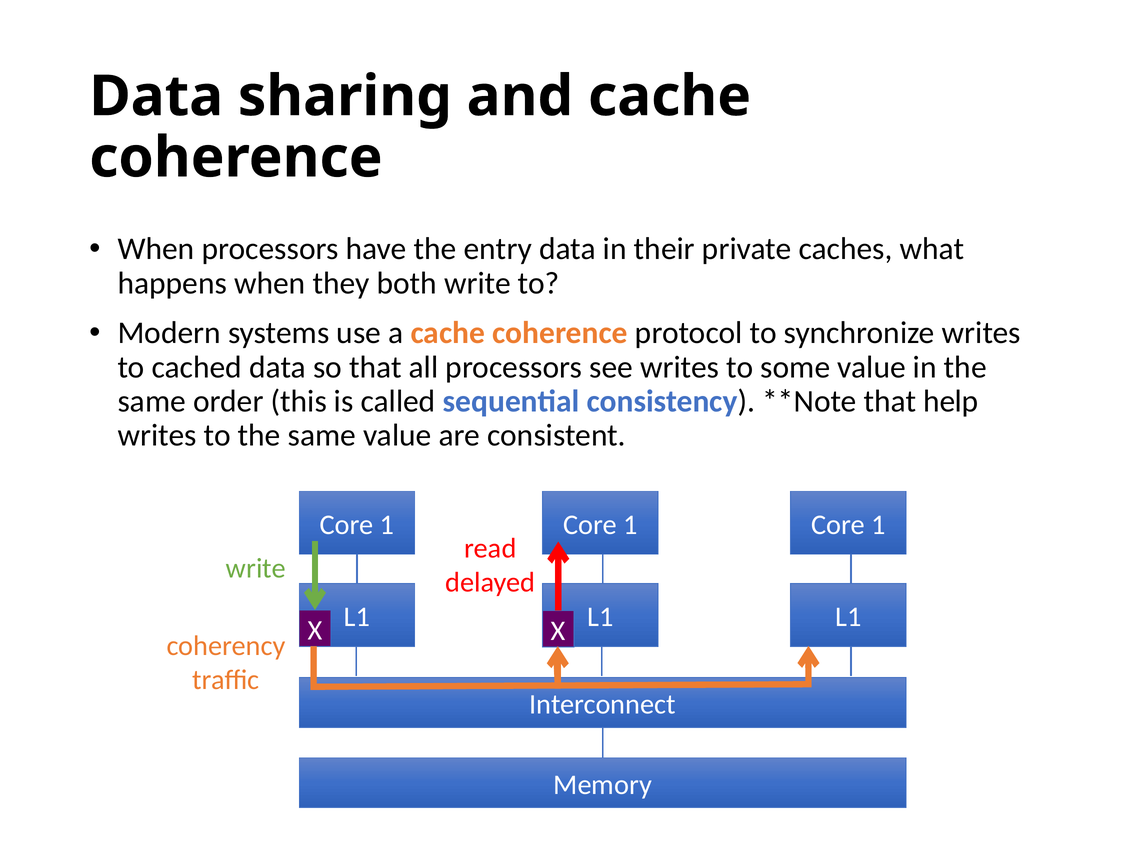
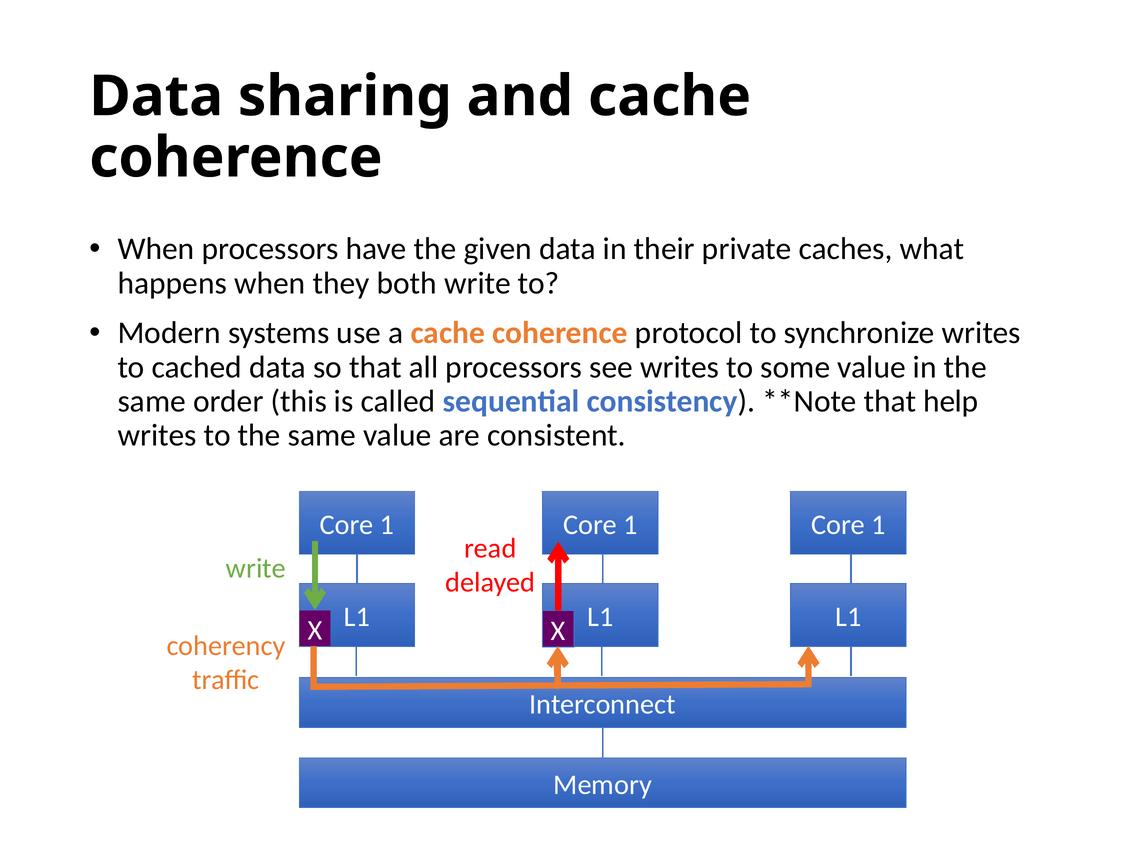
entry: entry -> given (498, 249)
